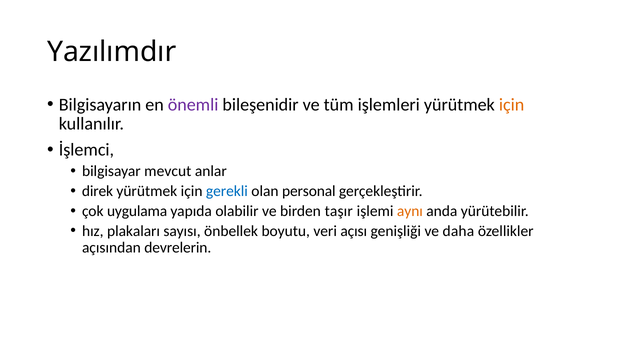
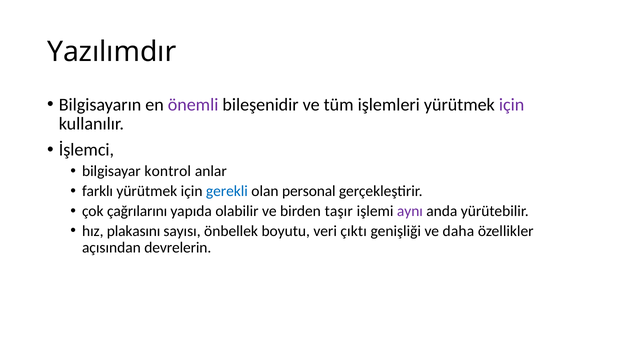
için colour: orange -> purple (512, 105)
mevcut: mevcut -> kontrol (168, 171)
direk: direk -> farklı (98, 191)
uygulama: uygulama -> çağrılarını (137, 211)
aynı colour: orange -> purple (410, 211)
plakaları: plakaları -> plakasını (134, 231)
açısı: açısı -> çıktı (354, 231)
